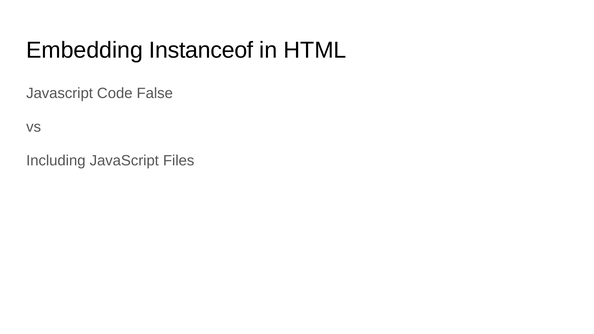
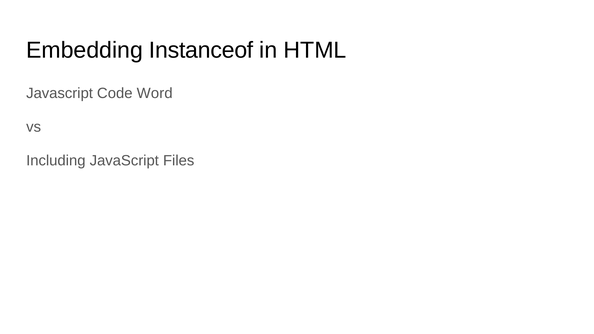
False: False -> Word (155, 93)
